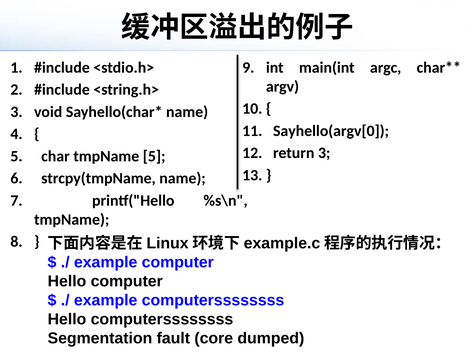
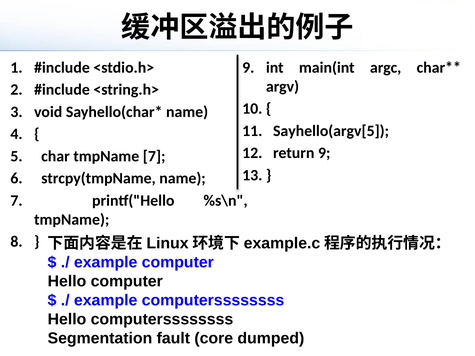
Sayhello(argv[0: Sayhello(argv[0 -> Sayhello(argv[5 (331, 131)
return 3: 3 -> 9 (324, 153)
tmpName 5: 5 -> 7 (154, 156)
